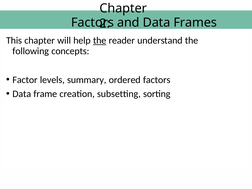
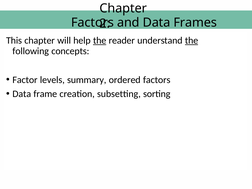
the underline: none -> present (192, 41)
